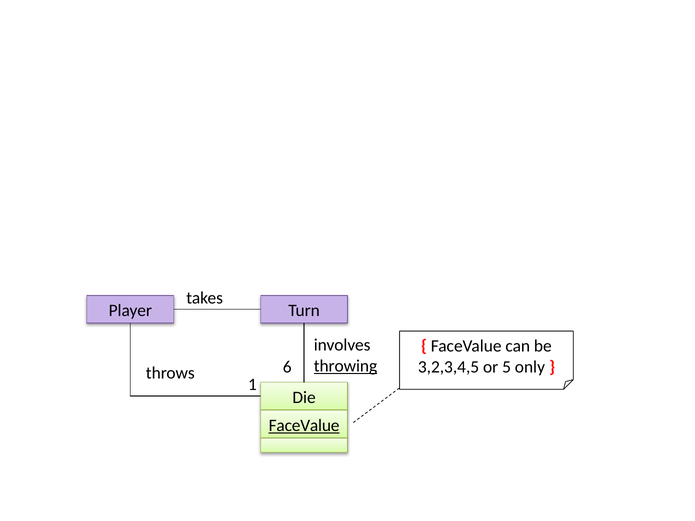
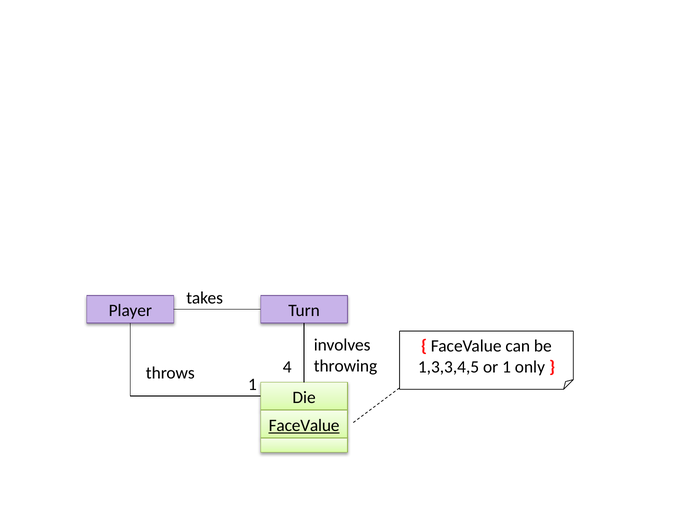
throwing underline: present -> none (346, 366)
3,2,3,4,5: 3,2,3,4,5 -> 1,3,3,4,5 (449, 367)
or 5: 5 -> 1 (507, 367)
6: 6 -> 4 (287, 367)
